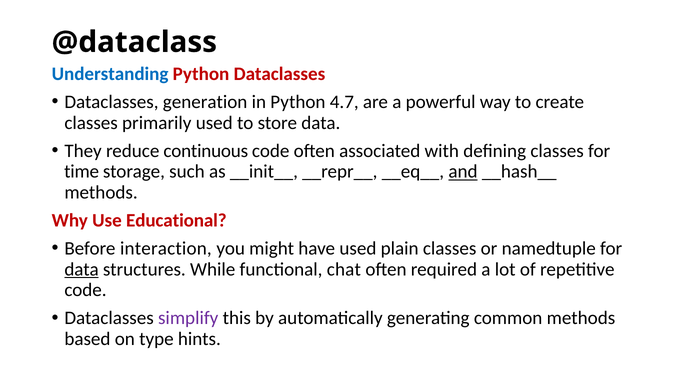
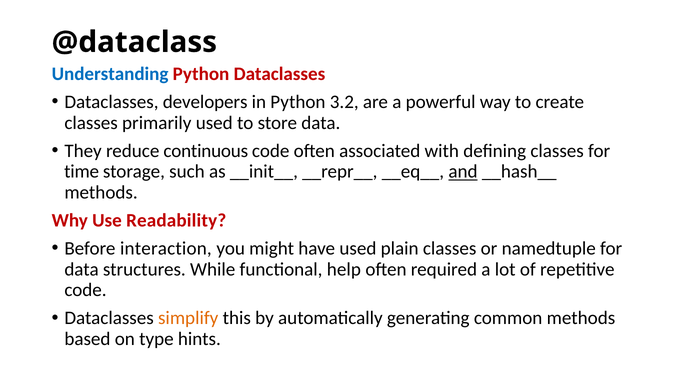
generation: generation -> developers (205, 102)
4.7: 4.7 -> 3.2 (344, 102)
Educational: Educational -> Readability (176, 221)
data underline: present -> none (82, 270)
chat: chat -> help (344, 270)
simplify colour: purple -> orange (188, 318)
